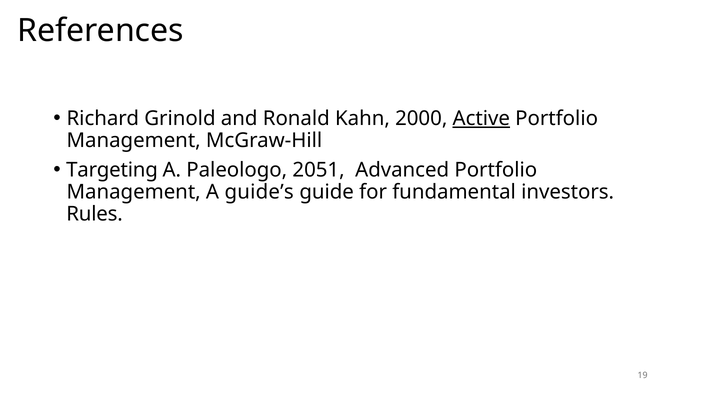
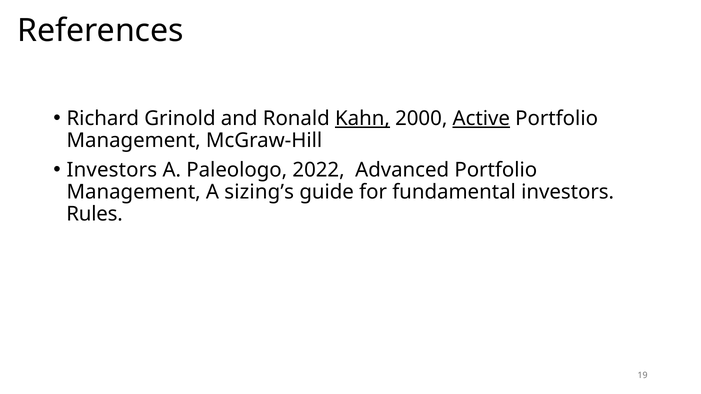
Kahn underline: none -> present (362, 119)
Targeting: Targeting -> Investors (112, 170)
2051: 2051 -> 2022 (319, 170)
guide’s: guide’s -> sizing’s (259, 192)
